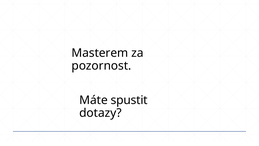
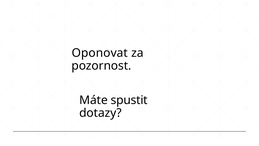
Masterem: Masterem -> Oponovat (100, 53)
